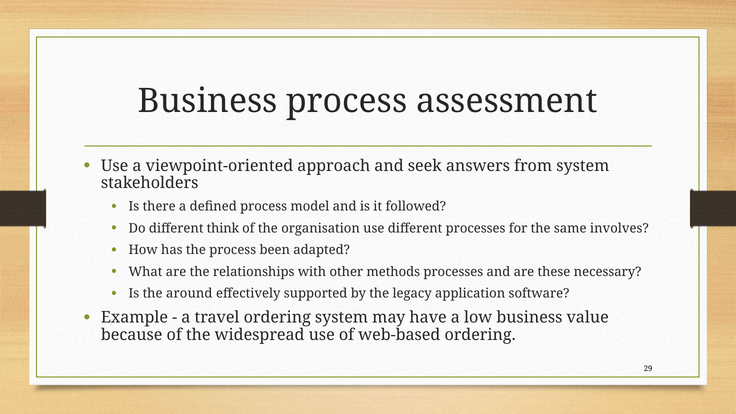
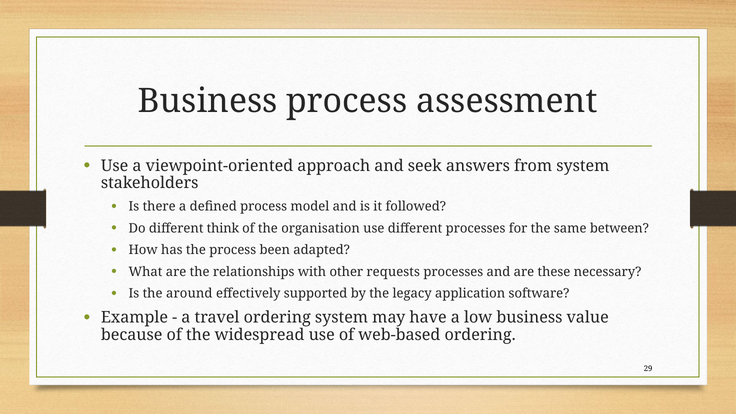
involves: involves -> between (619, 228)
methods: methods -> requests (393, 272)
